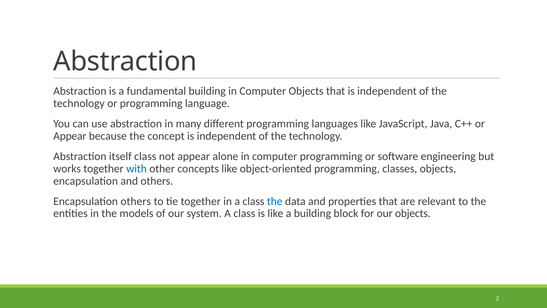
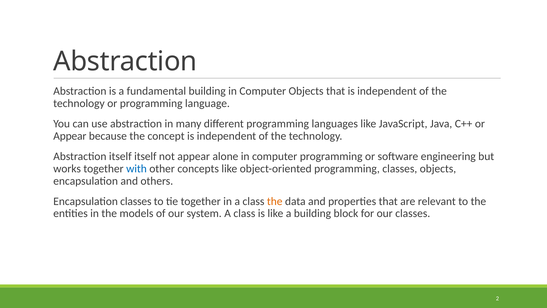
itself class: class -> itself (145, 156)
Encapsulation others: others -> classes (136, 201)
the colour: blue -> orange (275, 201)
our objects: objects -> classes (413, 213)
